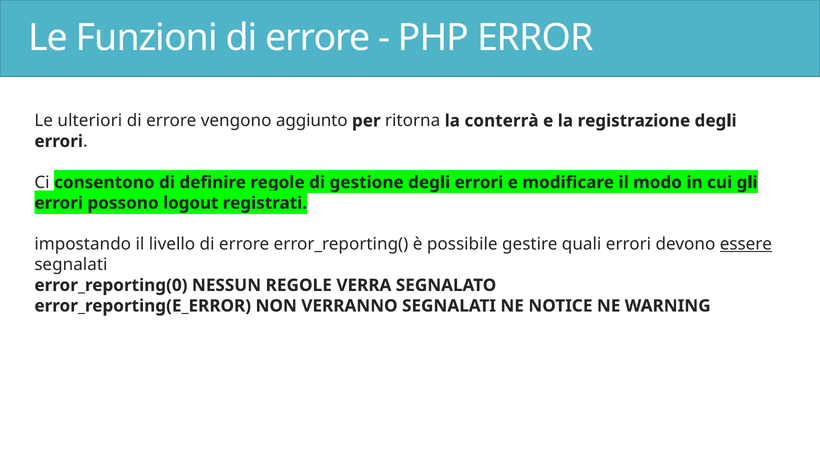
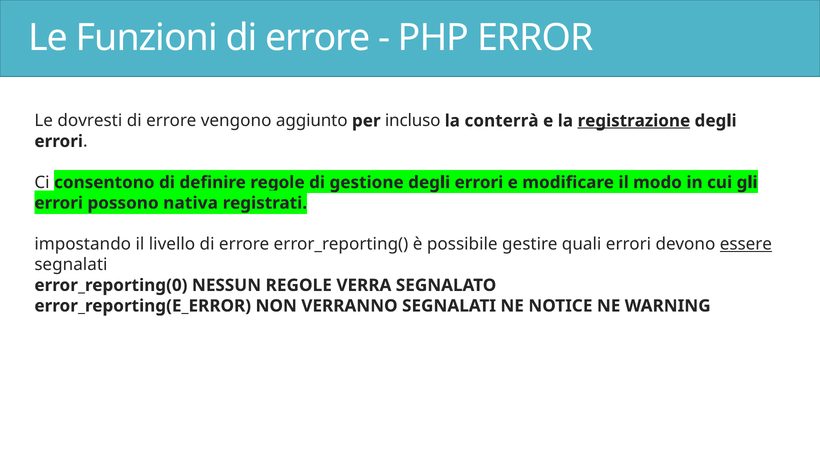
ulteriori: ulteriori -> dovresti (90, 121)
ritorna: ritorna -> incluso (413, 121)
registrazione underline: none -> present (634, 121)
logout: logout -> nativa (191, 203)
